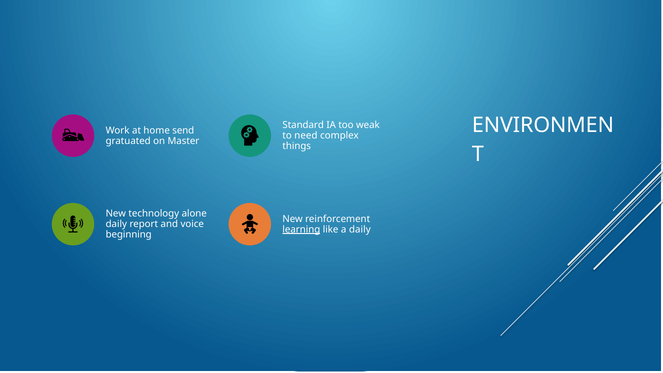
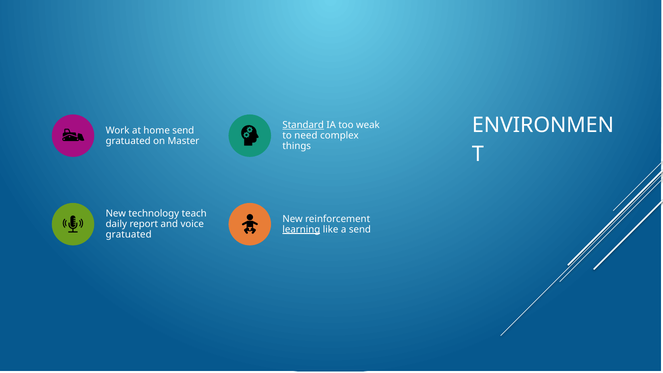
Standard underline: none -> present (303, 125)
alone: alone -> teach (194, 214)
a daily: daily -> send (360, 229)
beginning: beginning -> gratuated (129, 235)
